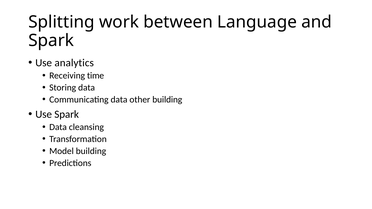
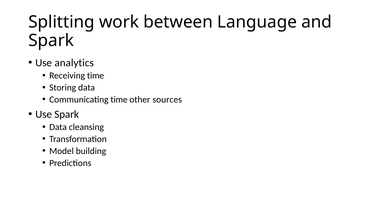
Communicating data: data -> time (119, 100)
other building: building -> sources (167, 100)
